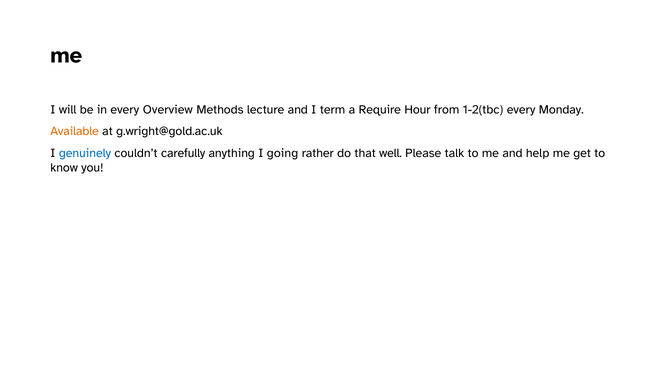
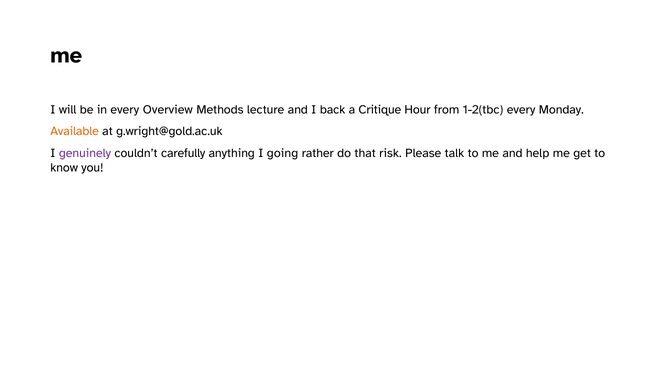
term: term -> back (333, 110)
Require: Require -> Critique (380, 110)
genuinely colour: blue -> purple (85, 153)
well: well -> risk (390, 153)
